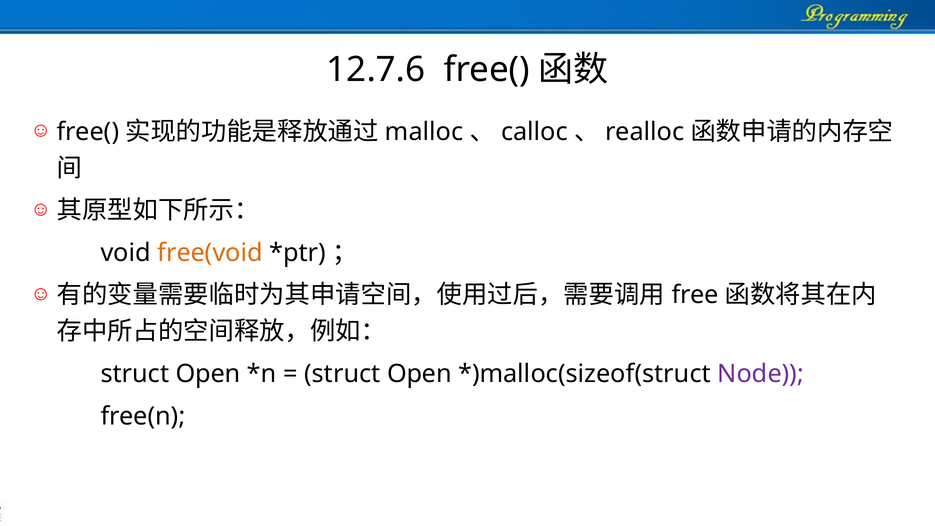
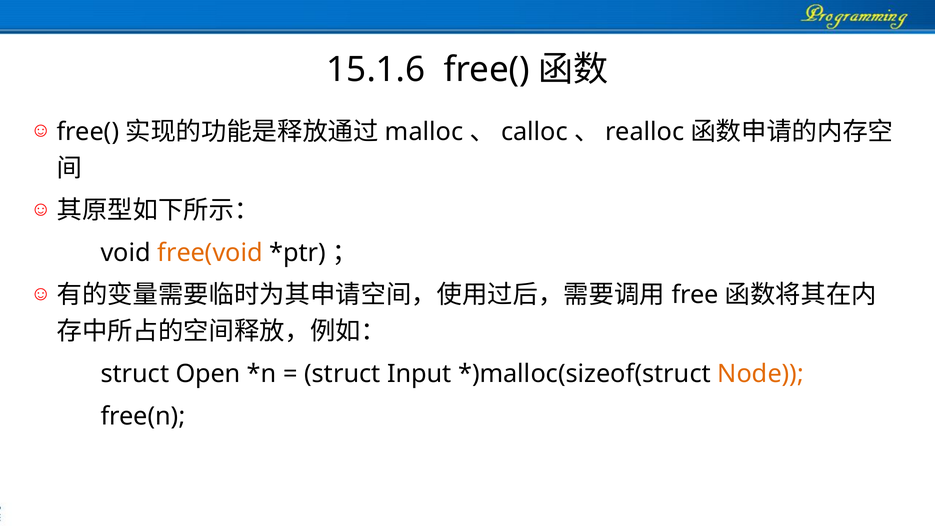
12.7.6: 12.7.6 -> 15.1.6 (376, 70)
Open: Open -> Input (419, 374)
Node colour: purple -> orange (761, 374)
